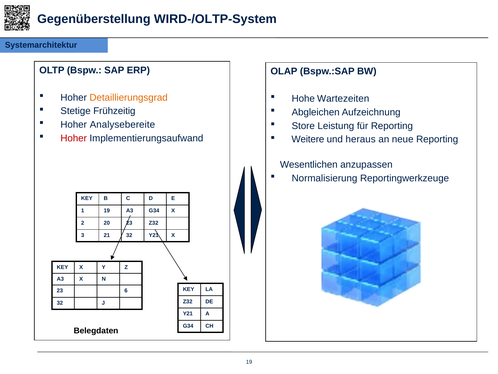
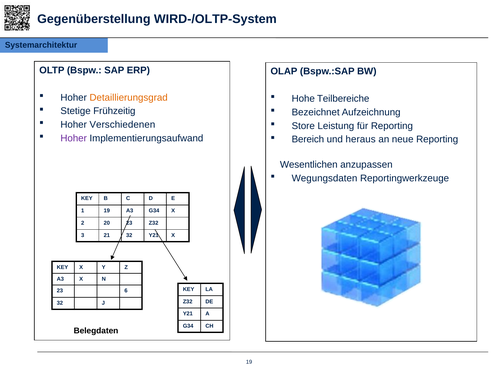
Wartezeiten: Wartezeiten -> Teilbereiche (343, 99)
Abgleichen: Abgleichen -> Bezeichnet (316, 112)
Analysebereite: Analysebereite -> Verschiedenen (122, 124)
Hoher colour: red -> purple (74, 138)
Weitere: Weitere -> Bereich (308, 139)
Normalisierung: Normalisierung -> Wegungsdaten (325, 178)
